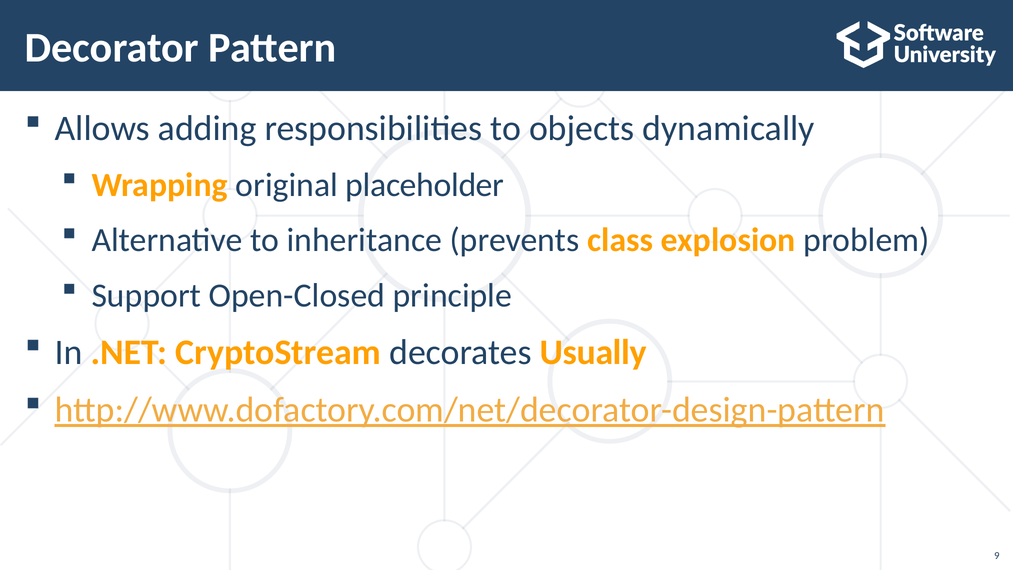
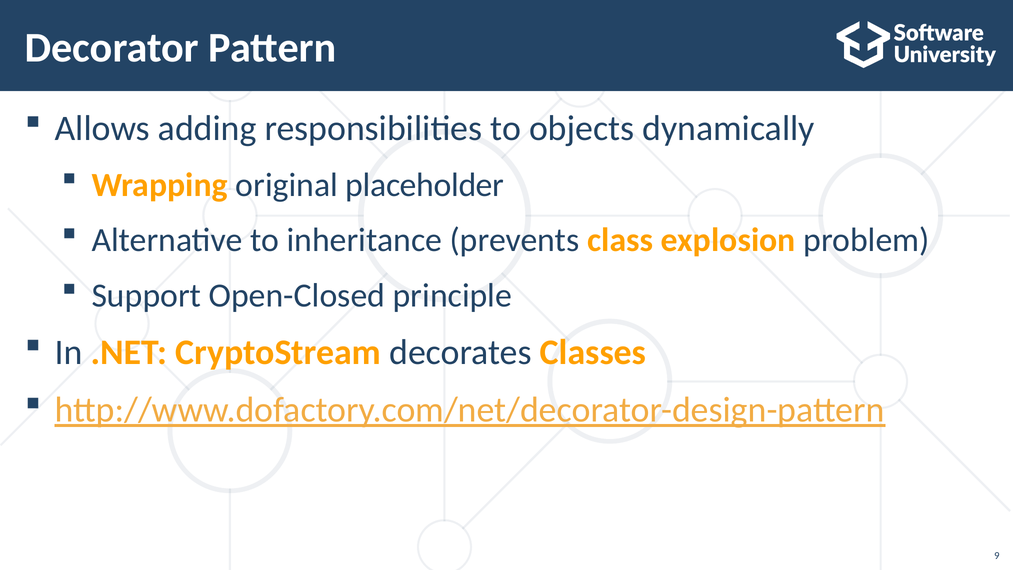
Usually: Usually -> Classes (593, 352)
